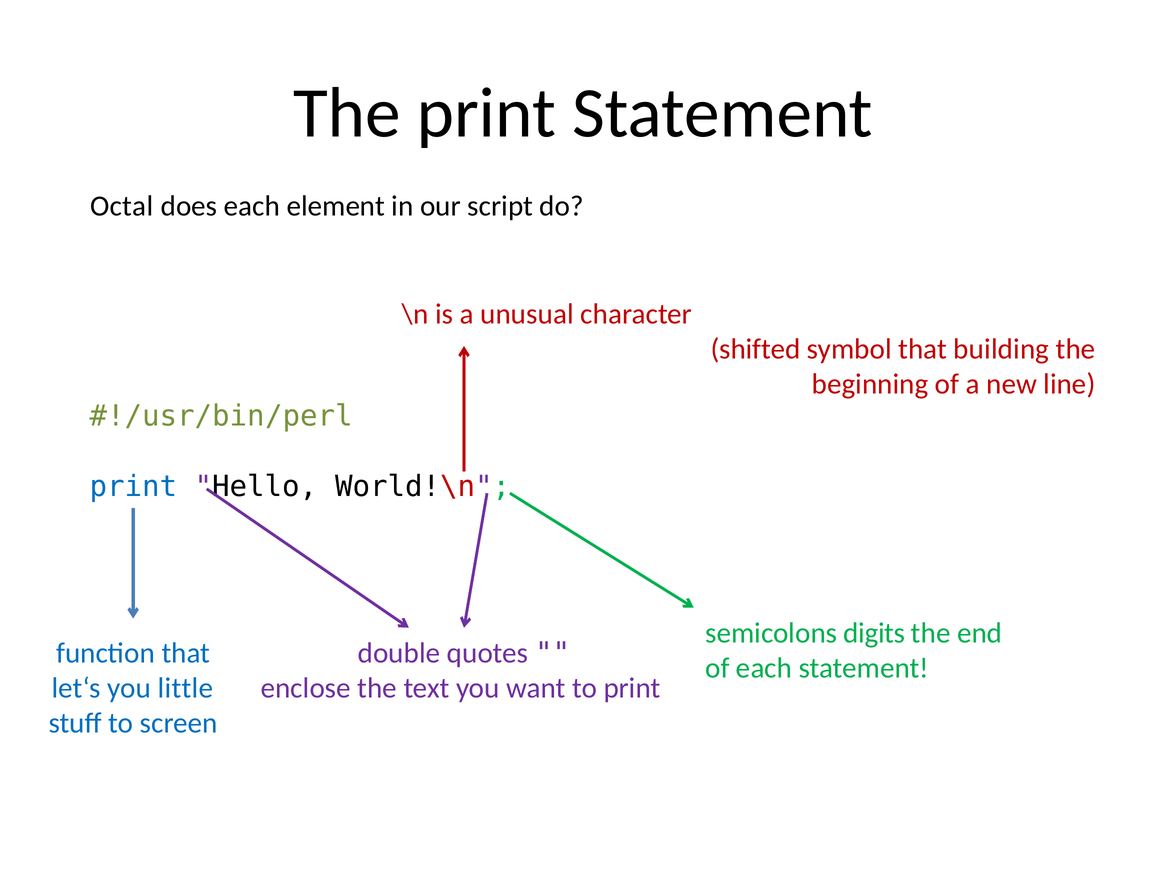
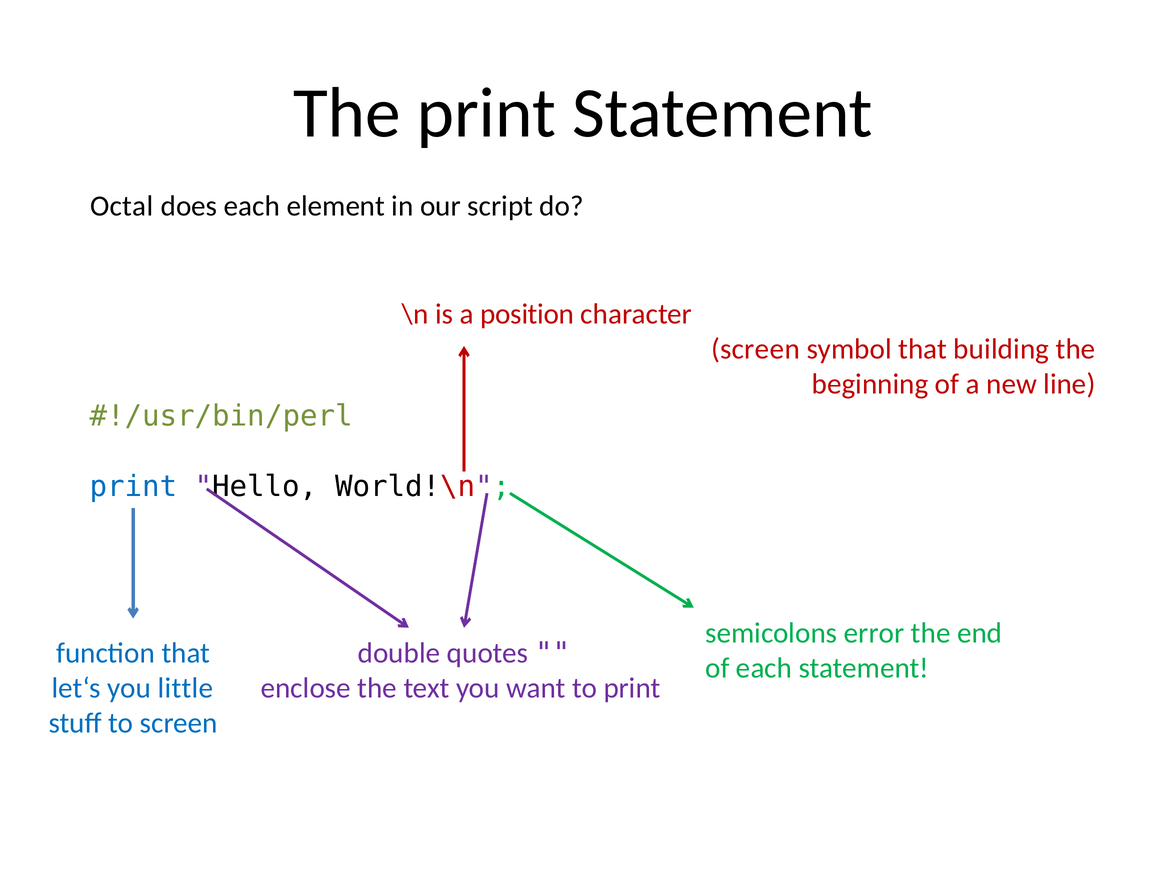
unusual: unusual -> position (527, 314)
shifted: shifted -> screen (755, 349)
digits: digits -> error (874, 632)
